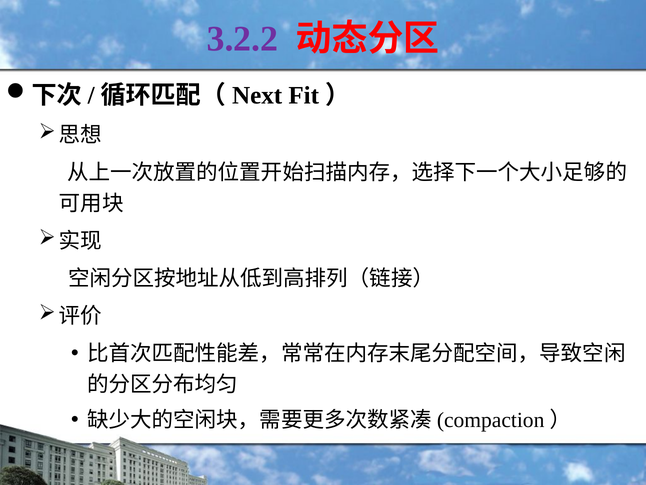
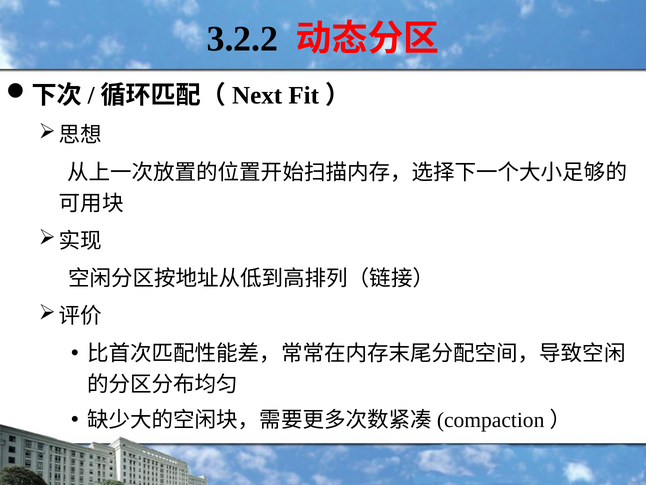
3.2.2 colour: purple -> black (242, 39)
